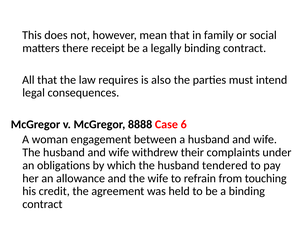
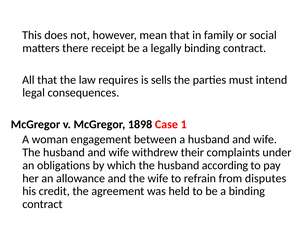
also: also -> sells (161, 80)
8888: 8888 -> 1898 (140, 124)
6: 6 -> 1 (184, 124)
tendered: tendered -> according (225, 165)
touching: touching -> disputes (266, 178)
